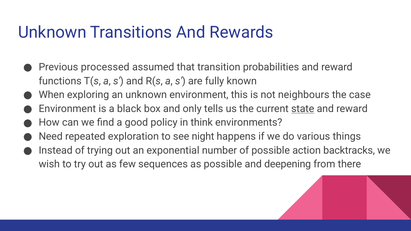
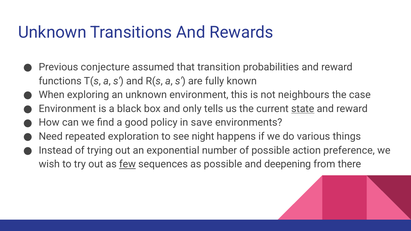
processed: processed -> conjecture (105, 67)
think: think -> save (202, 123)
backtracks: backtracks -> preference (349, 150)
few underline: none -> present (127, 164)
